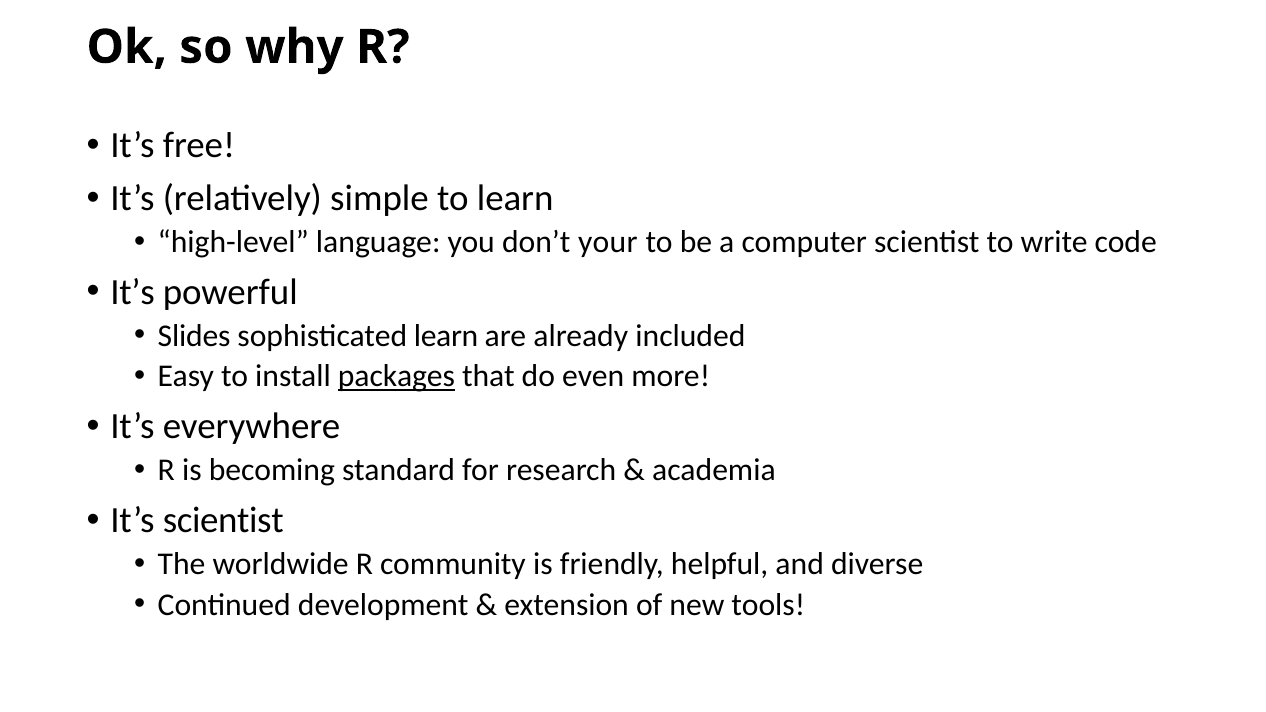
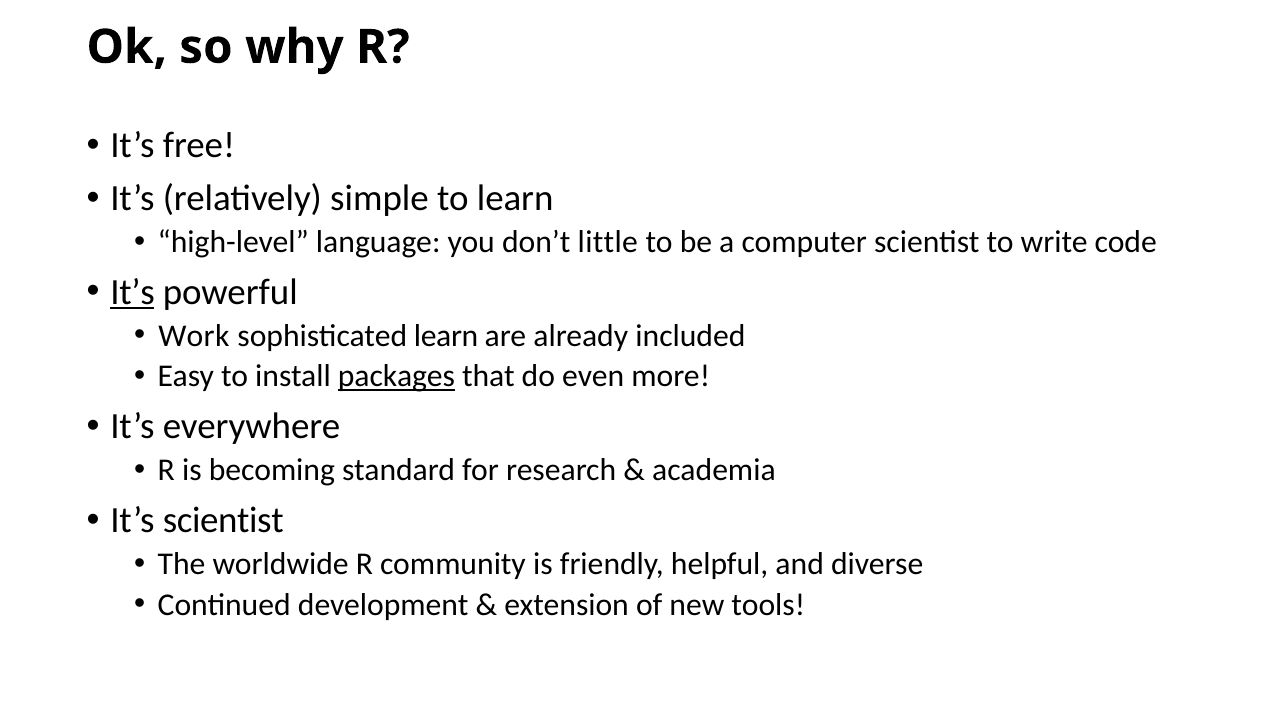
your: your -> little (608, 242)
It’s underline: none -> present (132, 292)
Slides: Slides -> Work (194, 336)
